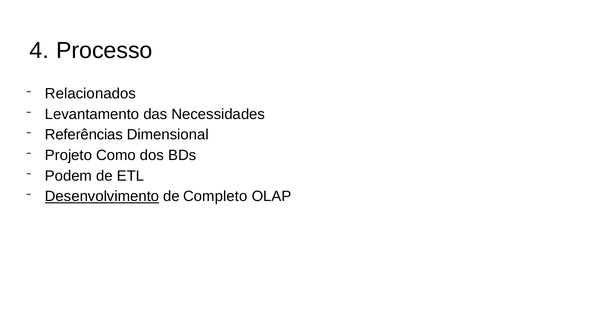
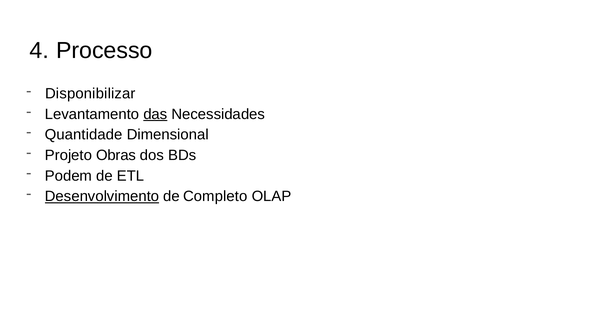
Relacionados: Relacionados -> Disponibilizar (90, 94)
das underline: none -> present (155, 114)
Referências: Referências -> Quantidade (84, 135)
Como: Como -> Obras (116, 155)
